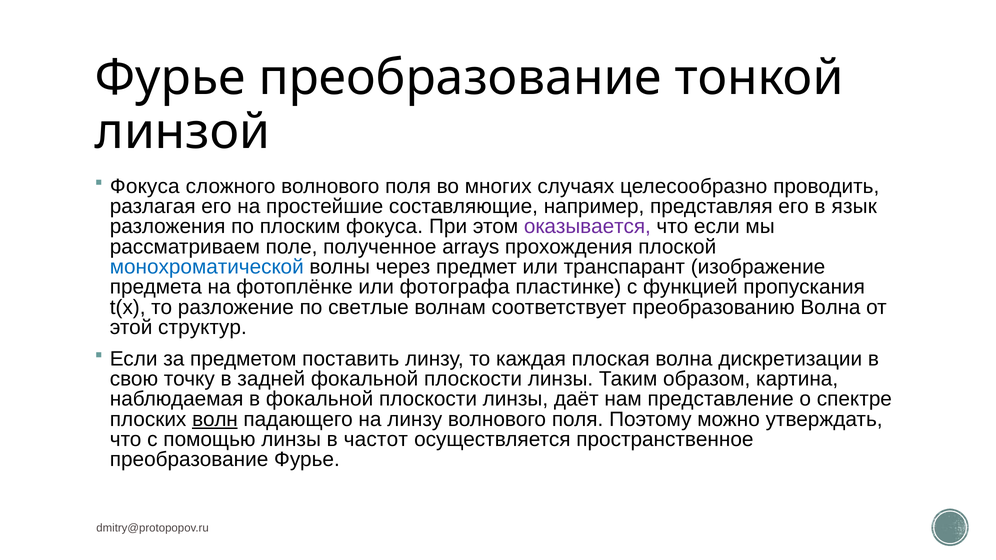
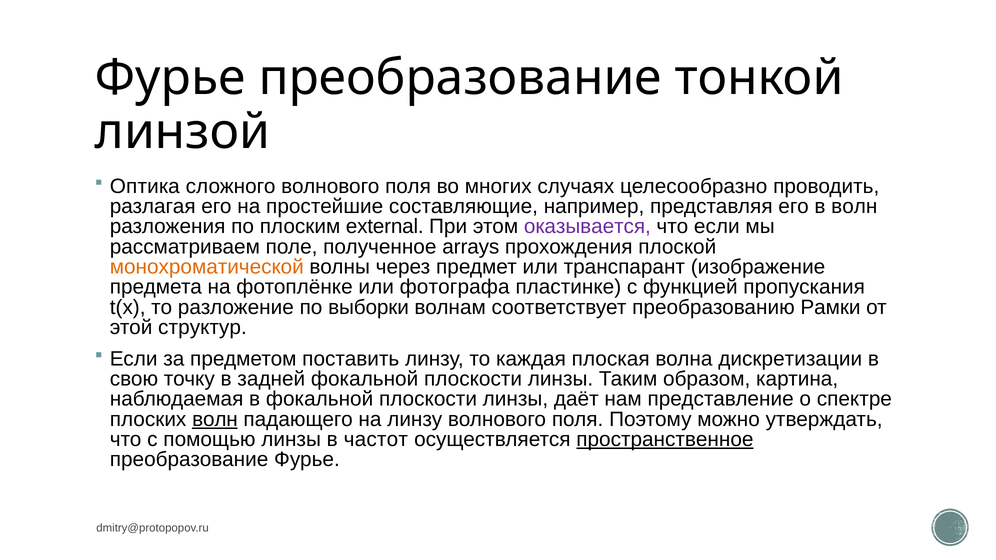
Фокуса: Фокуса -> Оптика (145, 186)
в язык: язык -> волн (854, 207)
плоским фокуса: фокуса -> external (385, 227)
монохроматической colour: blue -> orange (207, 267)
светлые: светлые -> выборки (369, 307)
преобразованию Волна: Волна -> Рамки (830, 307)
пространственное underline: none -> present (665, 440)
